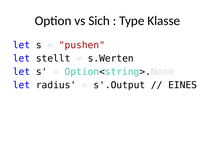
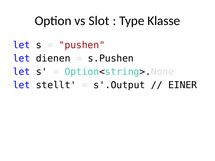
Sich: Sich -> Slot (99, 21)
stellt: stellt -> dienen (53, 58)
s.Werten: s.Werten -> s.Pushen (111, 58)
radius: radius -> stellt (56, 85)
EINES: EINES -> EINER (183, 85)
